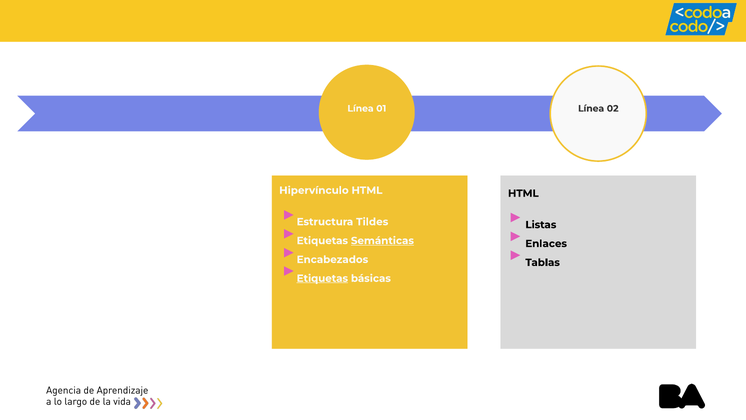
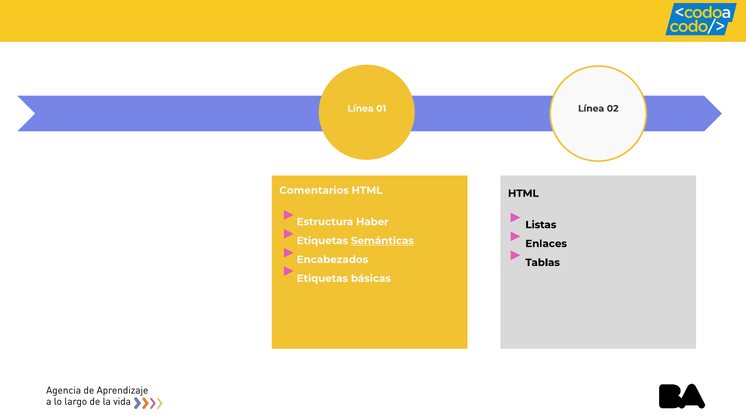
Hipervínculo: Hipervínculo -> Comentarios (314, 190)
Tildes: Tildes -> Haber (372, 222)
Etiquetas underline: present -> none (322, 278)
